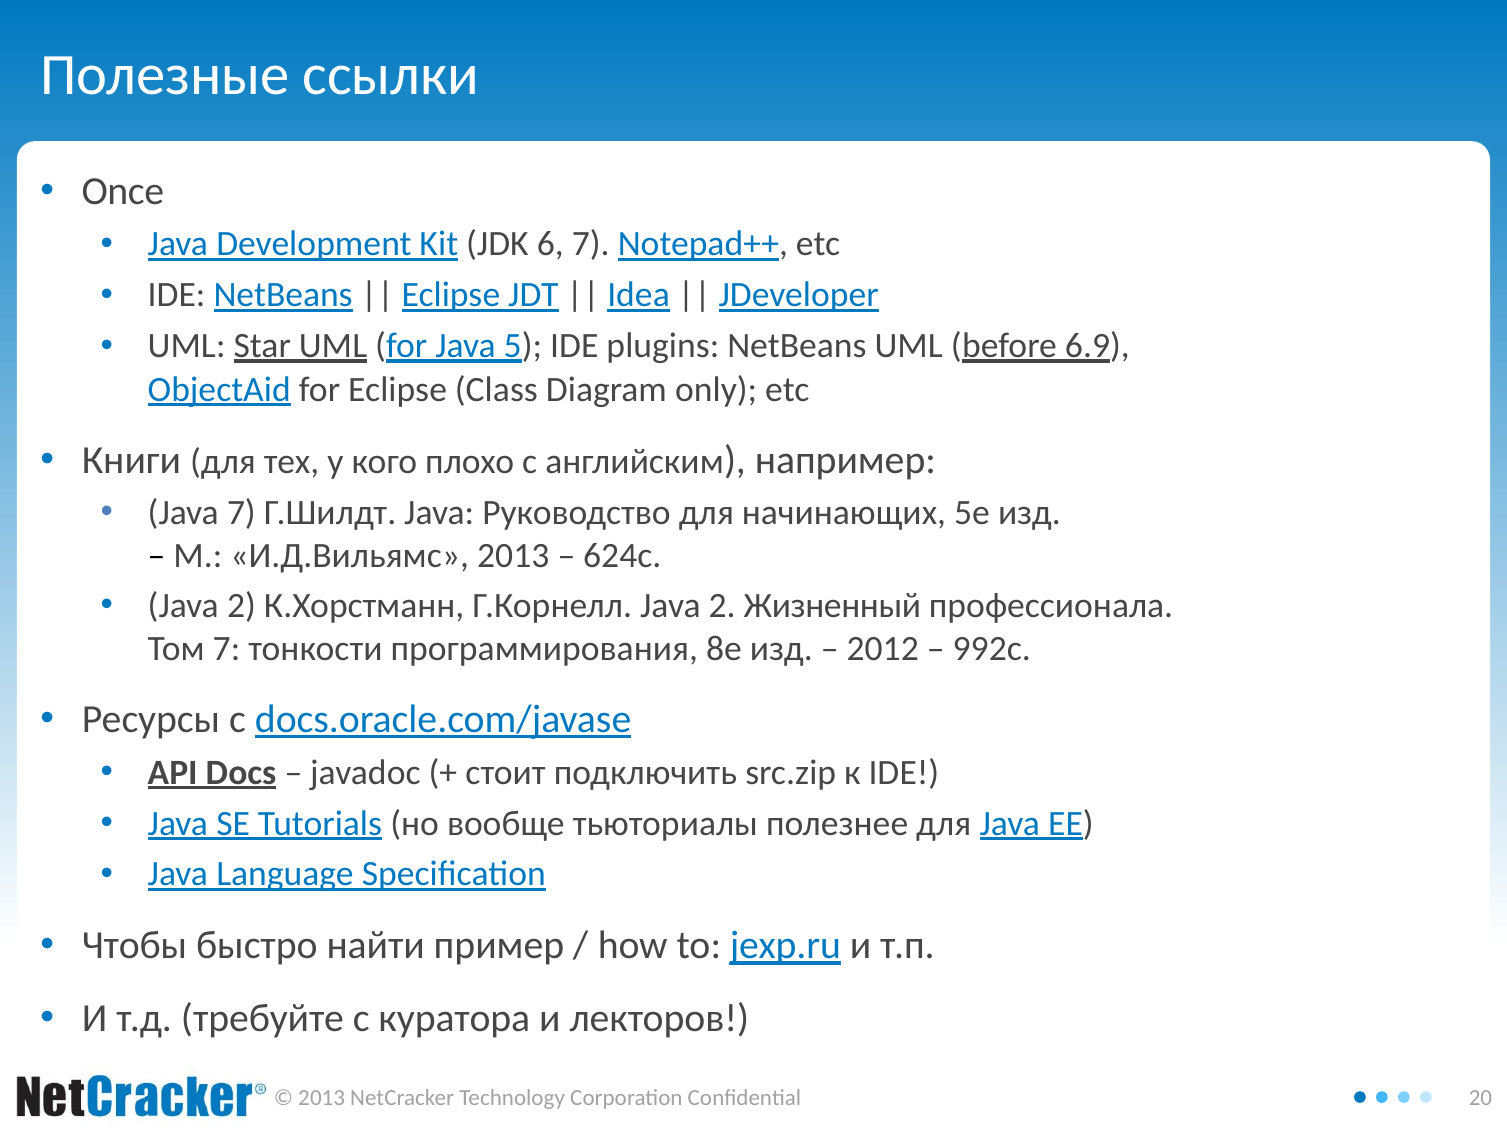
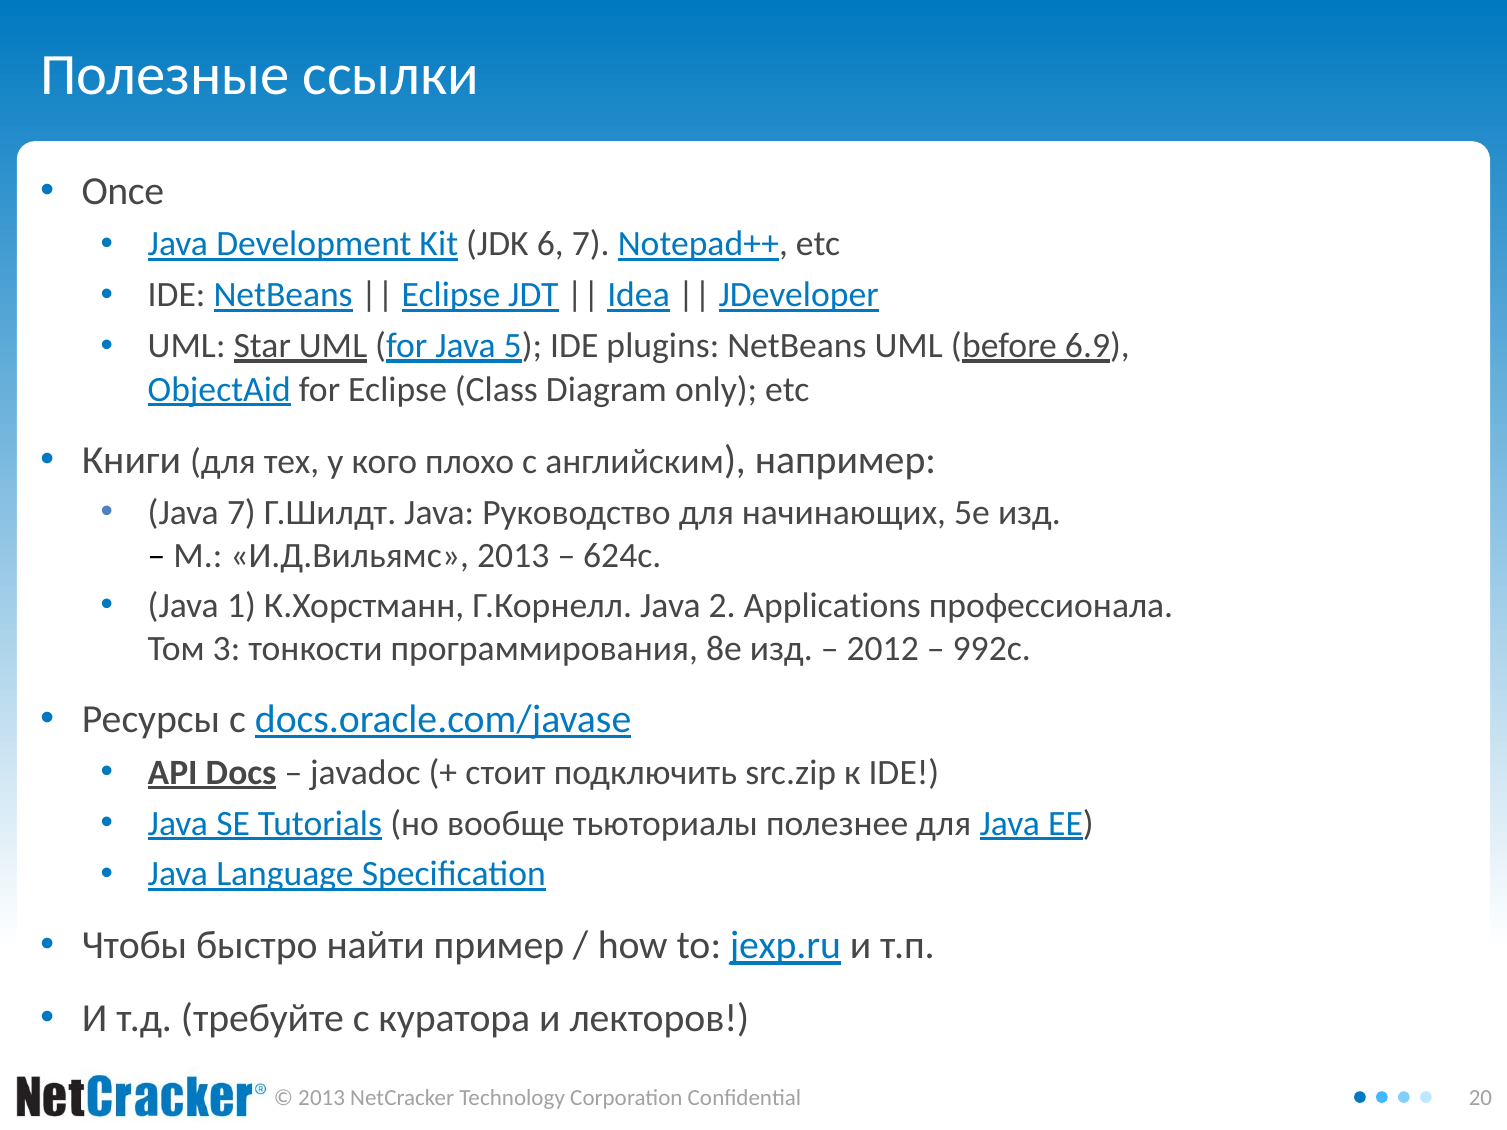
2: 2 -> 1 (241, 606)
Жизненный: Жизненный -> Applications (832, 606)
Том 7: 7 -> 3 (226, 649)
